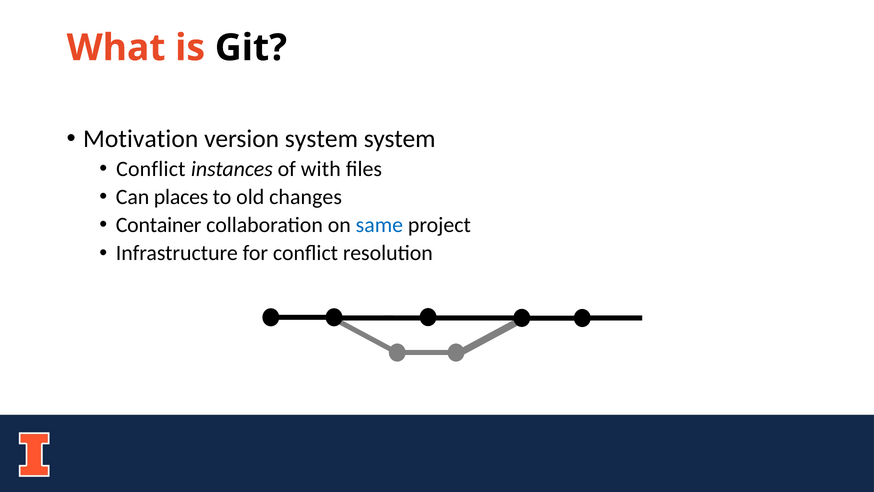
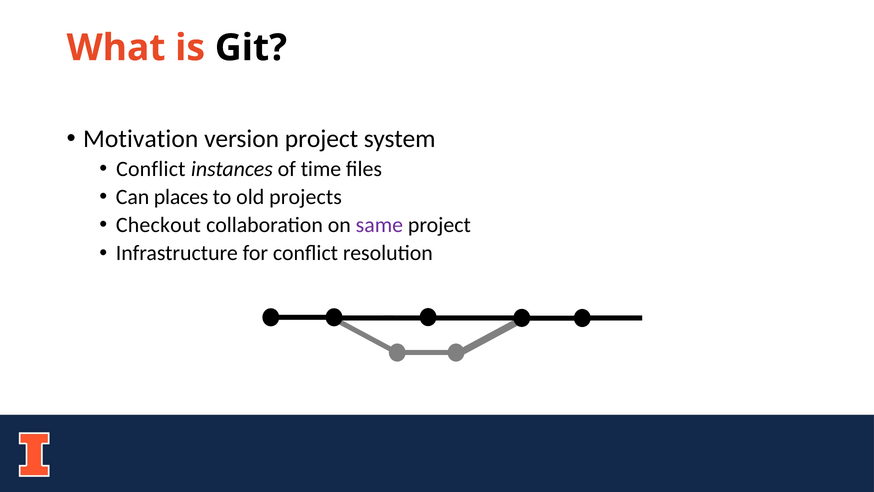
version system: system -> project (321, 139)
with: with -> time (321, 169)
changes: changes -> projects (306, 197)
Container: Container -> Checkout (158, 225)
same colour: blue -> purple (379, 225)
